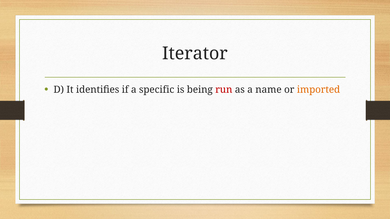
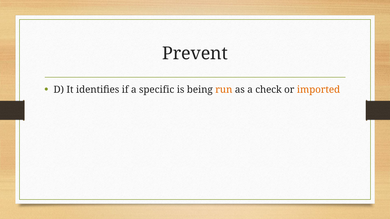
Iterator: Iterator -> Prevent (195, 54)
run colour: red -> orange (224, 90)
name: name -> check (269, 90)
